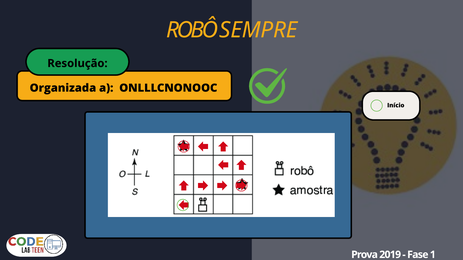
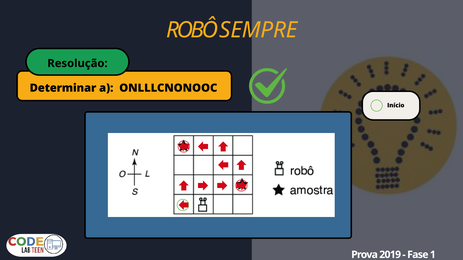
Organizada: Organizada -> Determinar (63, 88)
